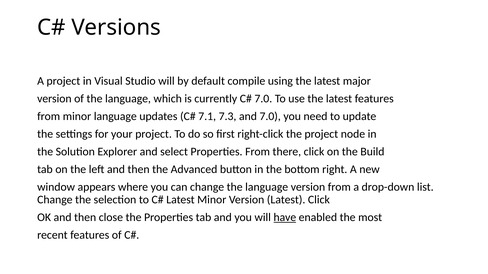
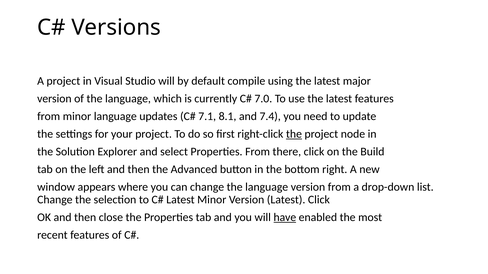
7.3: 7.3 -> 8.1 (228, 117)
and 7.0: 7.0 -> 7.4 (270, 117)
the underline: none -> present (294, 134)
